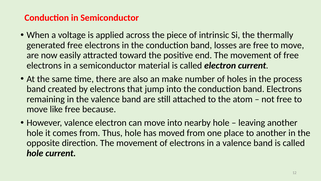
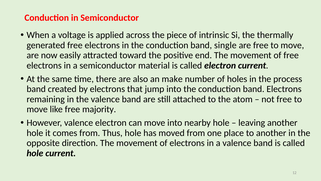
losses: losses -> single (225, 45)
because: because -> majority (99, 109)
